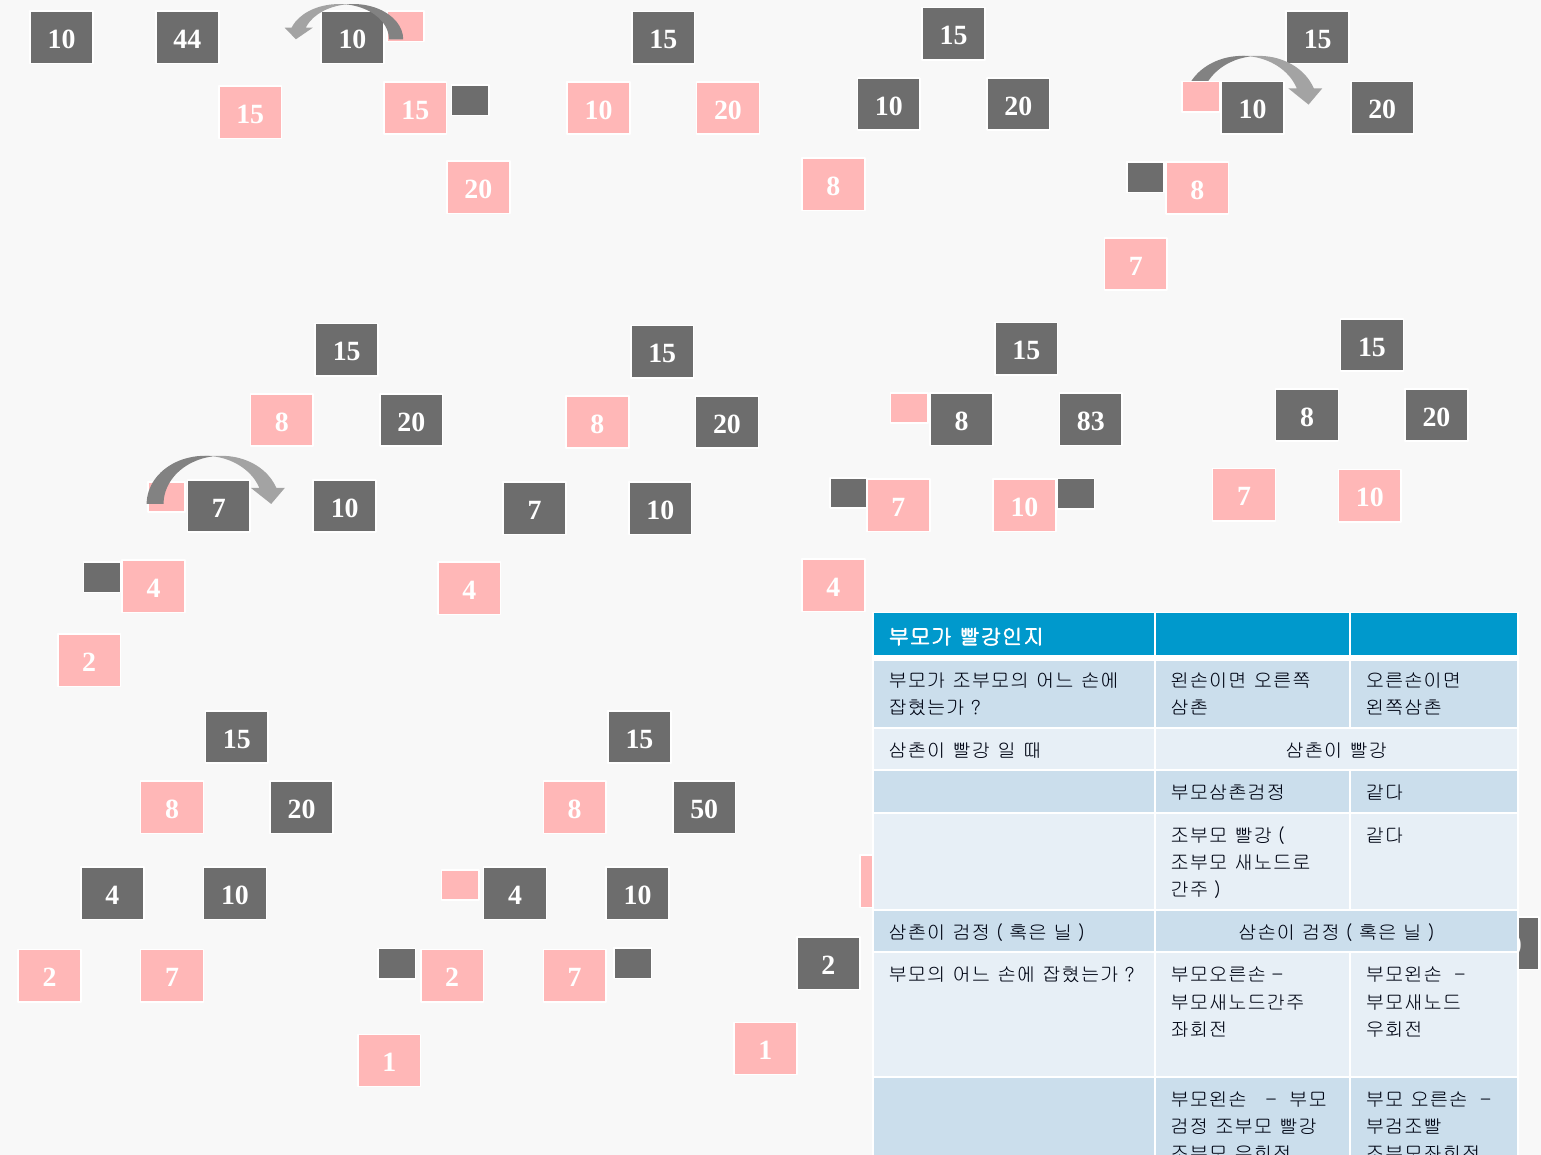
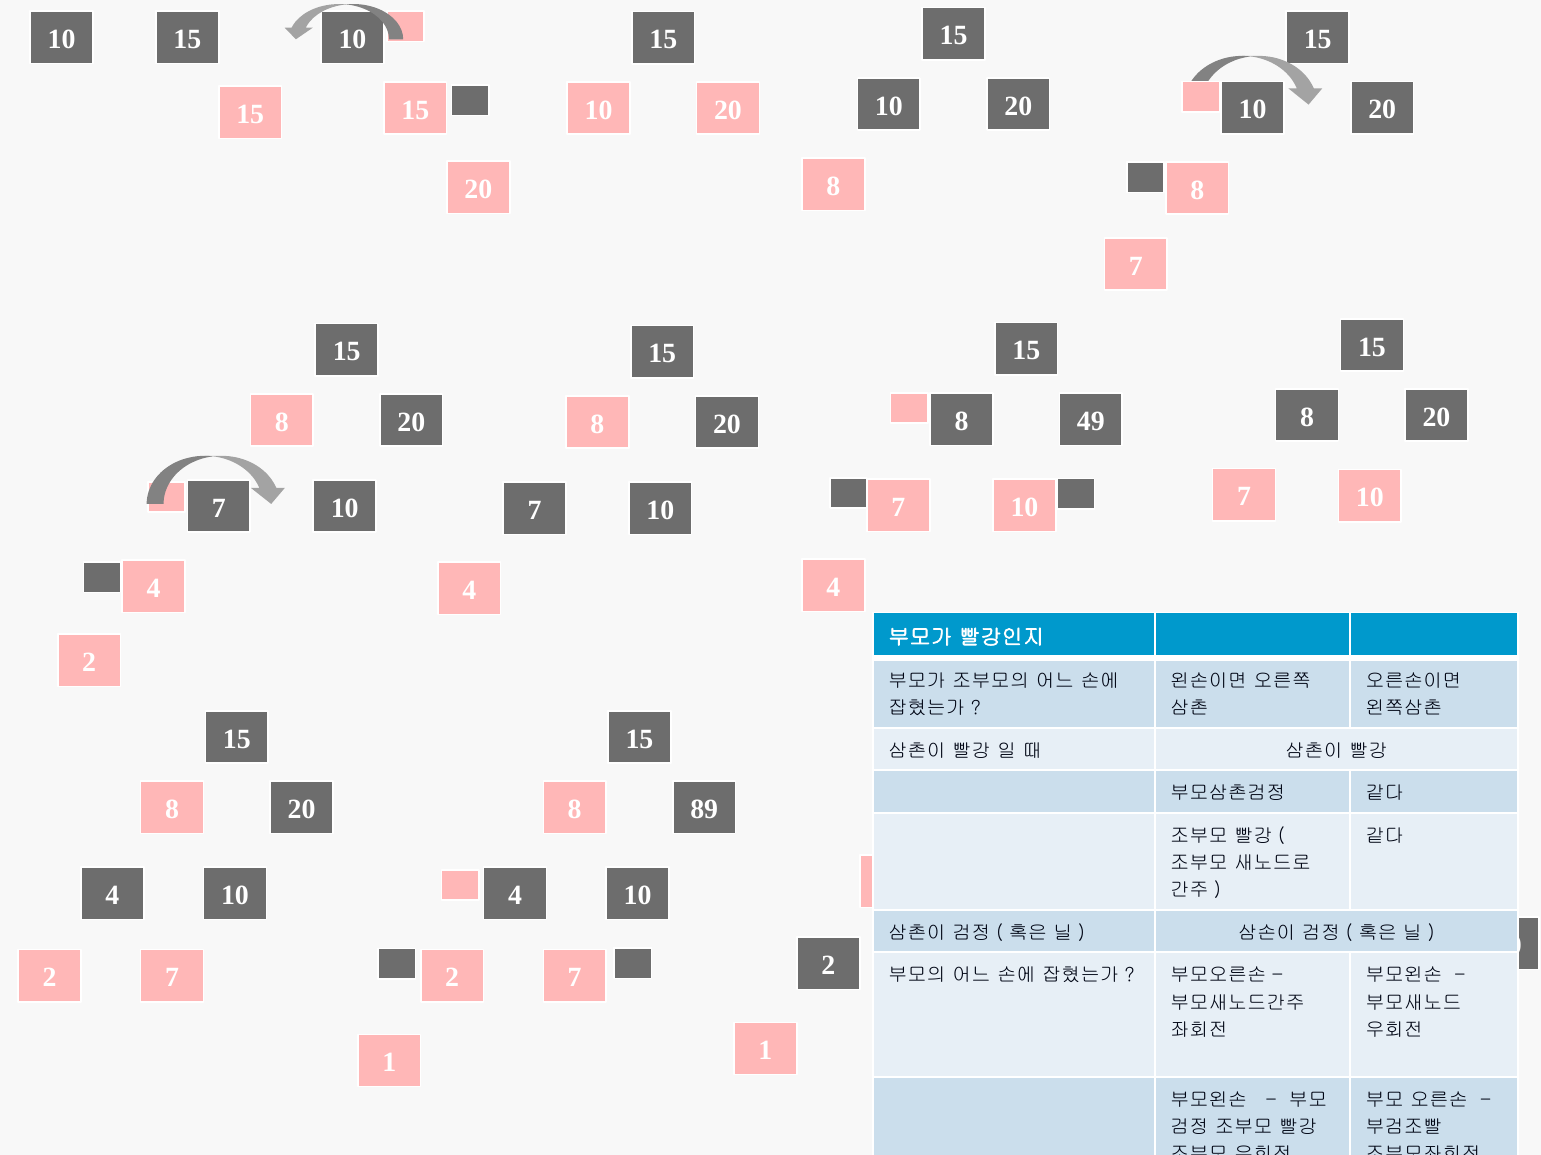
44: 44 -> 15 (187, 39)
83: 83 -> 49 (1091, 421)
50: 50 -> 89 (704, 810)
